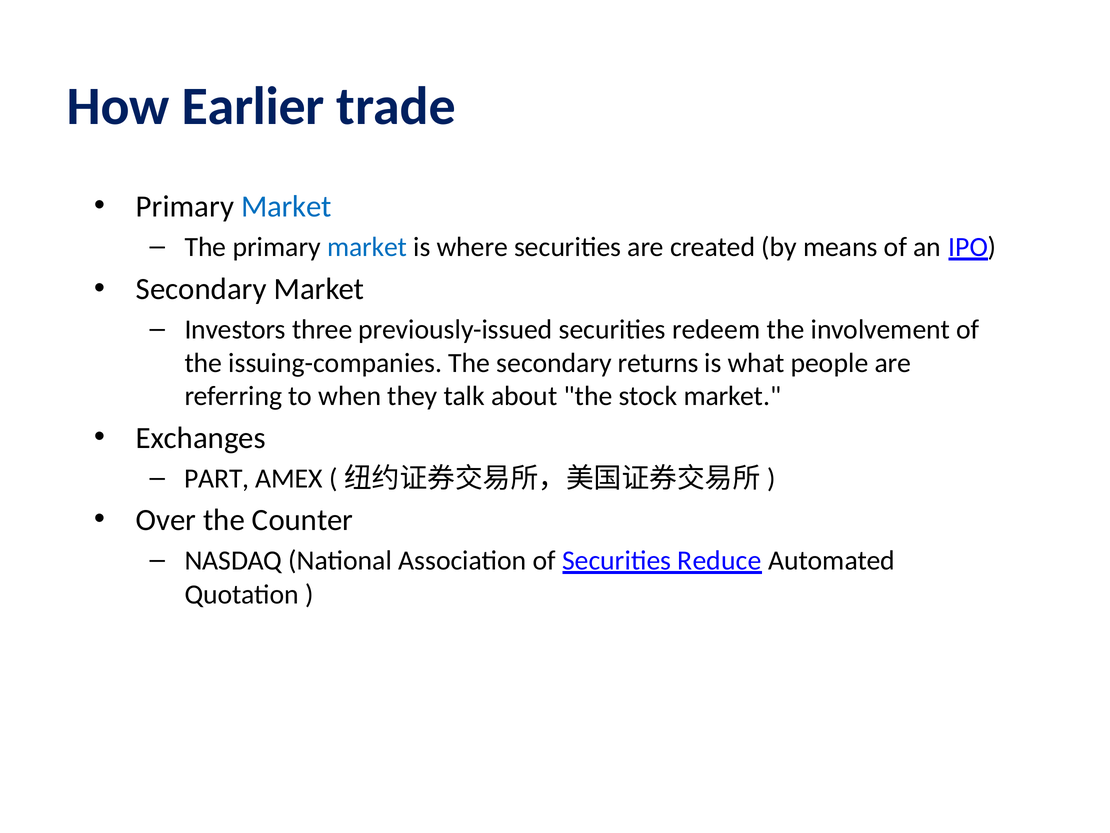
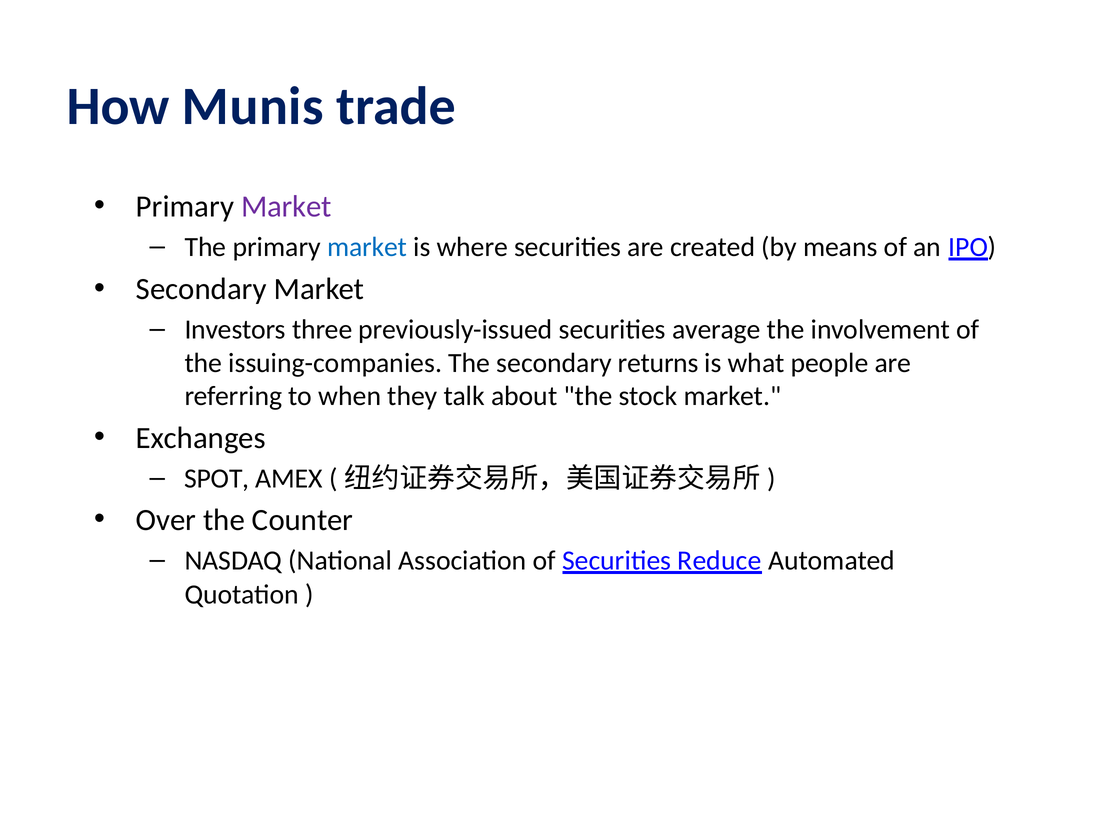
Earlier: Earlier -> Munis (253, 106)
Market colour: blue -> purple (286, 206)
redeem: redeem -> average (716, 329)
PART: PART -> SPOT (217, 478)
